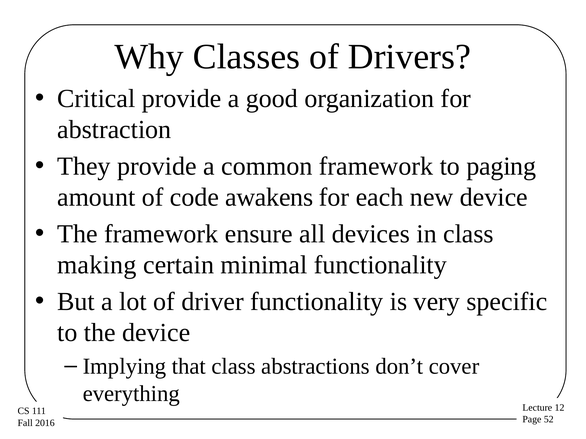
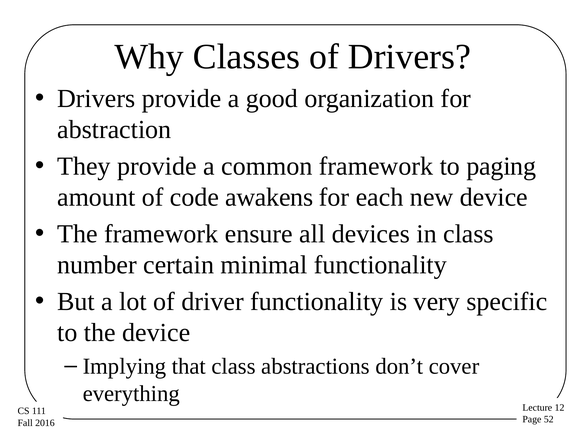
Critical: Critical -> Drivers (96, 99)
making: making -> number (97, 265)
